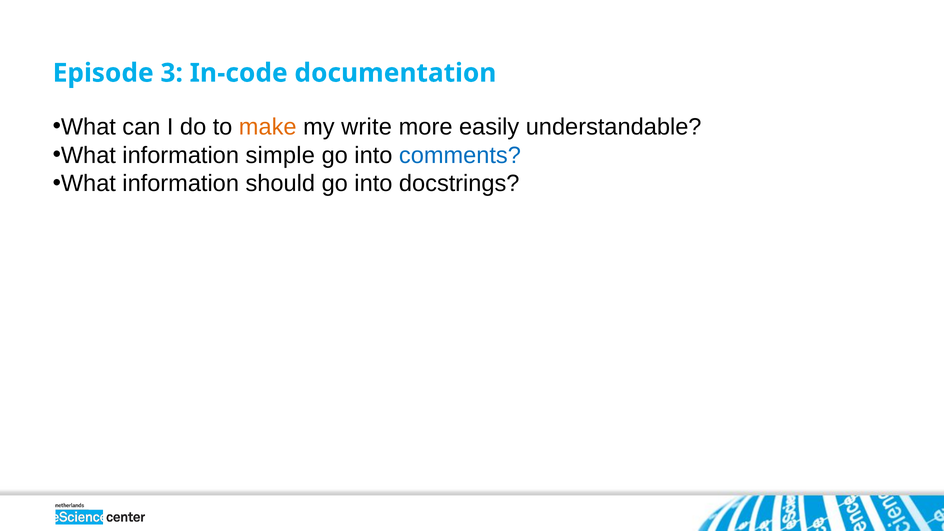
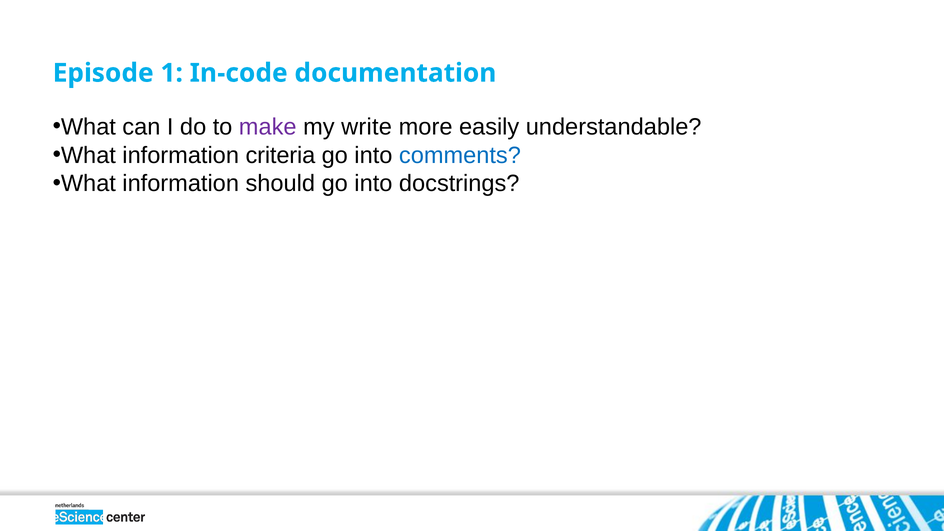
3: 3 -> 1 (172, 73)
make colour: orange -> purple (268, 127)
simple: simple -> criteria (280, 155)
